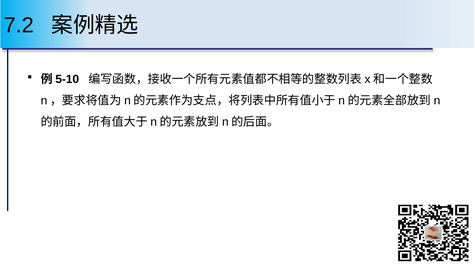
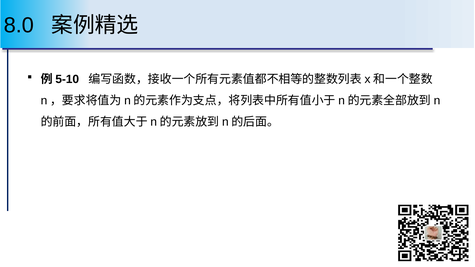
7.2: 7.2 -> 8.0 (19, 25)
